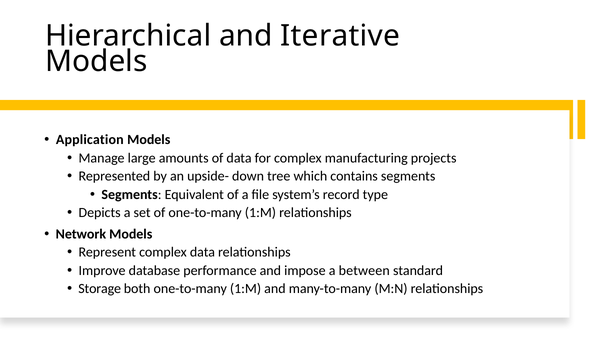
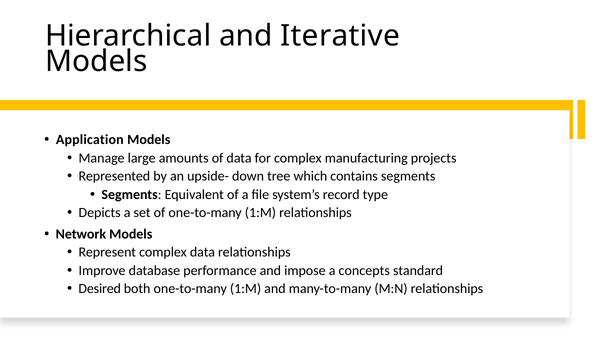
between: between -> concepts (364, 271)
Storage: Storage -> Desired (100, 289)
